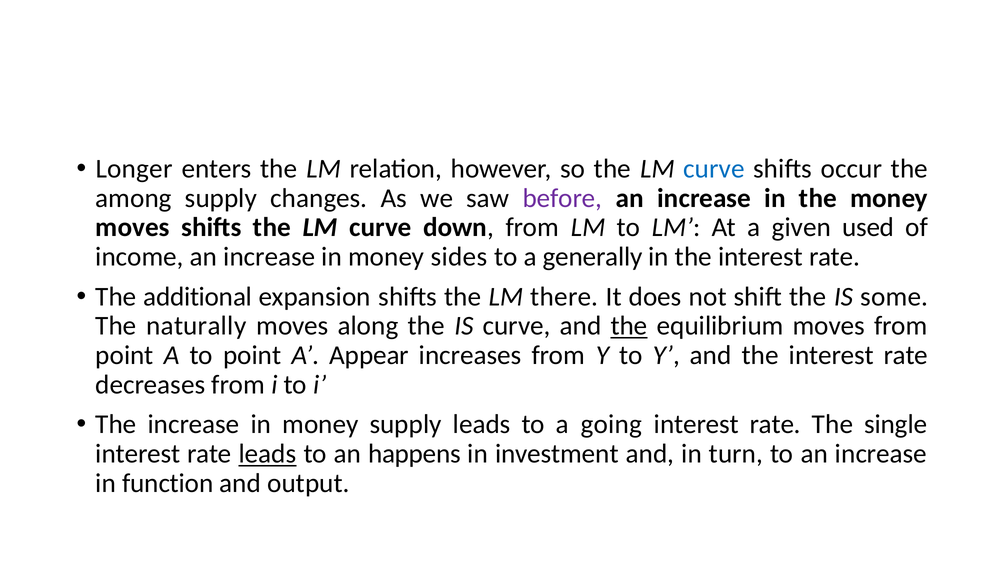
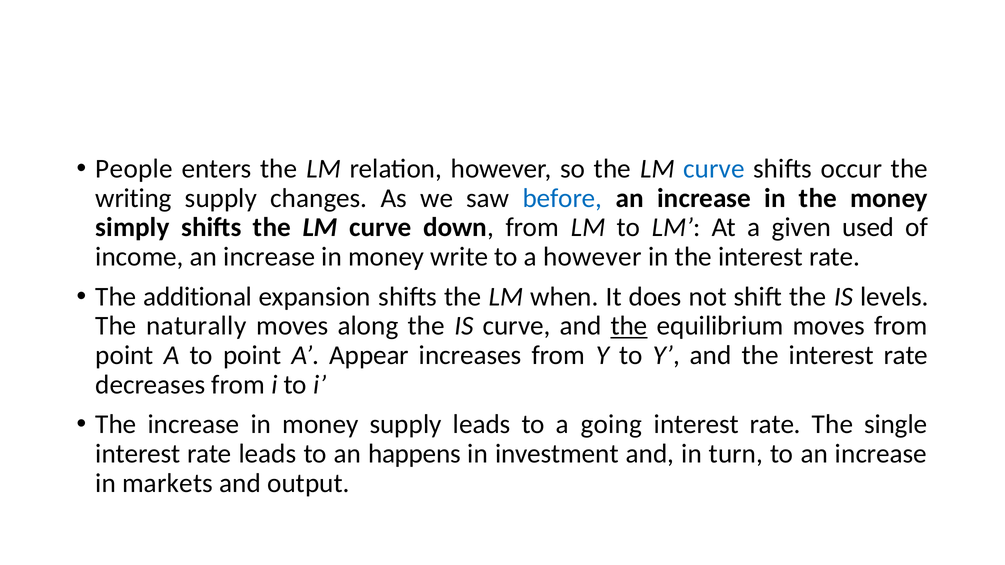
Longer: Longer -> People (134, 169)
among: among -> writing (134, 198)
before colour: purple -> blue (562, 198)
moves: moves -> simply (133, 228)
sides: sides -> write (459, 257)
a generally: generally -> however (592, 257)
there: there -> when (565, 297)
some: some -> levels (894, 297)
leads underline: present -> none (268, 454)
function: function -> markets (168, 484)
